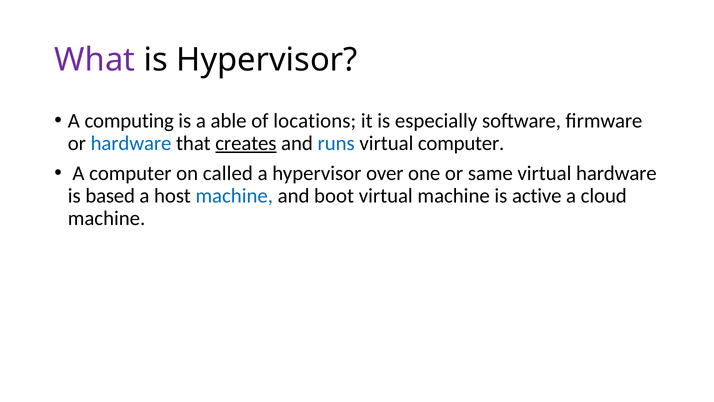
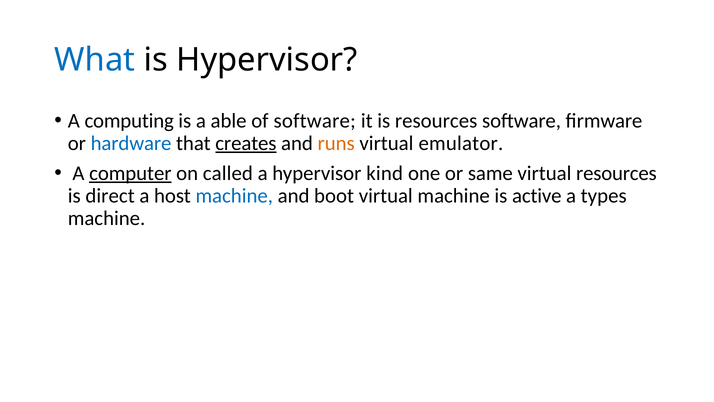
What colour: purple -> blue (95, 60)
of locations: locations -> software (315, 121)
is especially: especially -> resources (436, 121)
runs colour: blue -> orange (336, 143)
virtual computer: computer -> emulator (461, 143)
computer underline: none -> present (130, 173)
over: over -> kind (385, 173)
virtual hardware: hardware -> resources (616, 173)
based: based -> direct (110, 196)
cloud: cloud -> types (604, 196)
